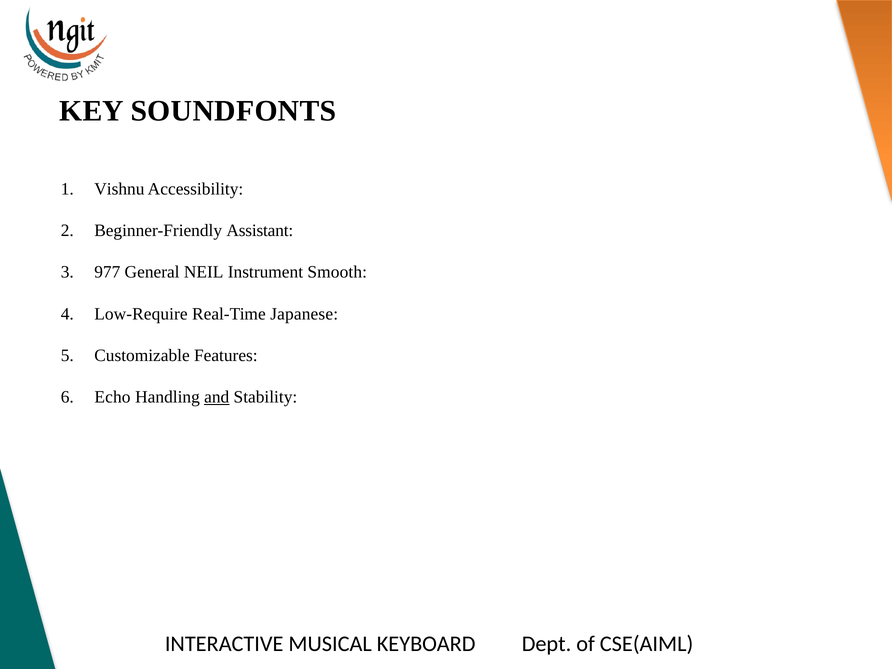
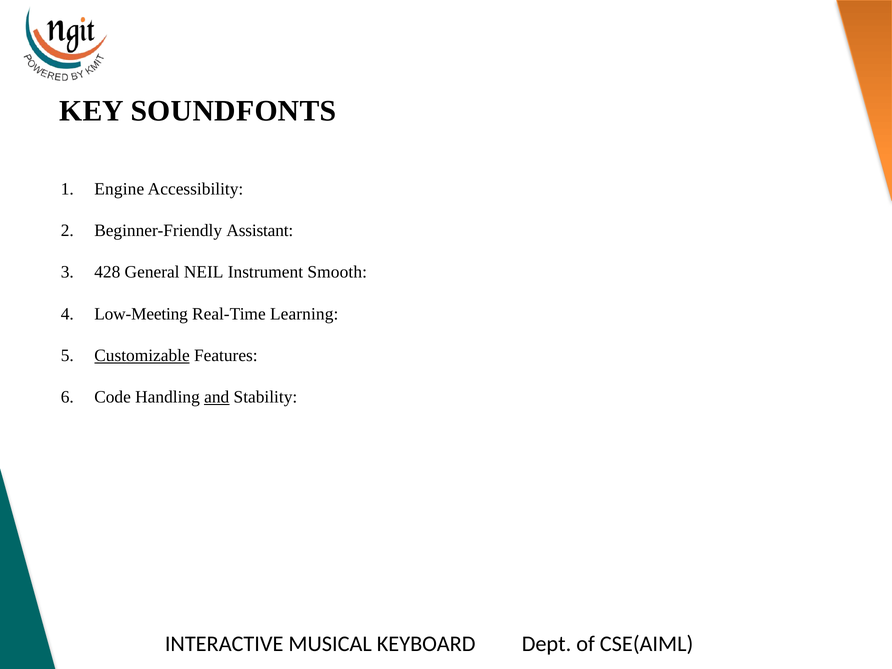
Vishnu: Vishnu -> Engine (119, 189)
977: 977 -> 428 (107, 272)
Low-Require: Low-Require -> Low-Meeting (141, 314)
Japanese: Japanese -> Learning (304, 314)
Customizable underline: none -> present (142, 356)
Echo: Echo -> Code (113, 397)
